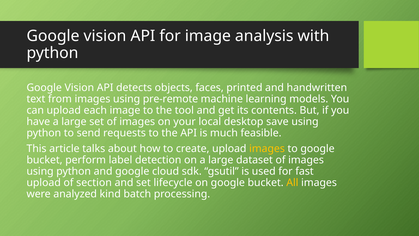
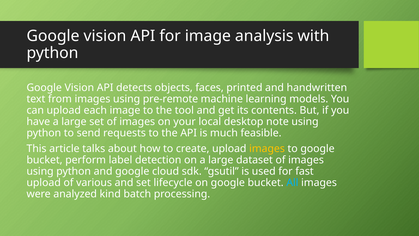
save: save -> note (277, 121)
section: section -> various (94, 182)
All colour: yellow -> light blue (292, 182)
